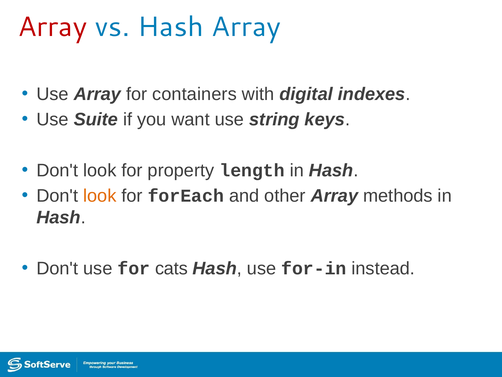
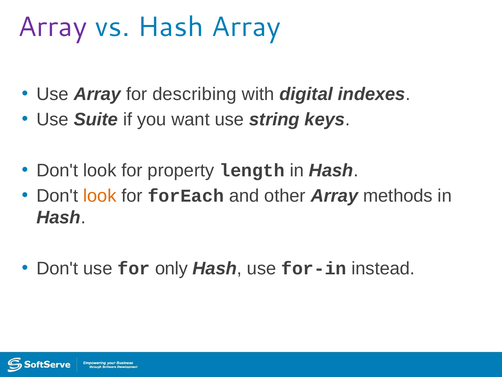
Array colour: red -> purple (52, 27)
containers: containers -> describing (195, 94)
cats: cats -> only (171, 268)
